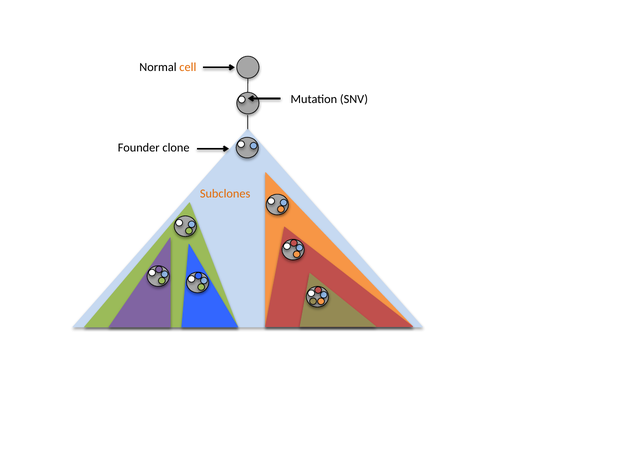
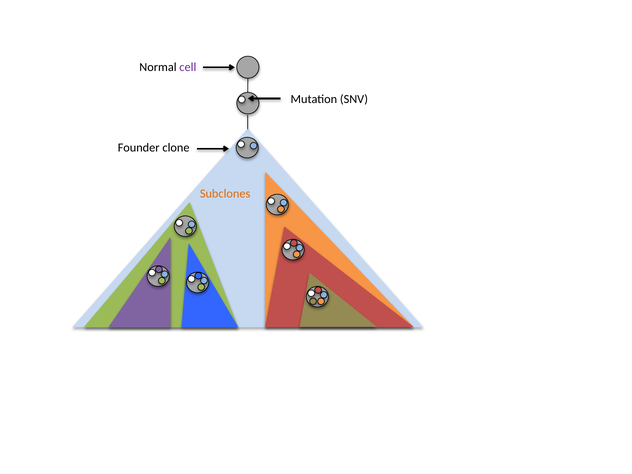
cell colour: orange -> purple (188, 67)
